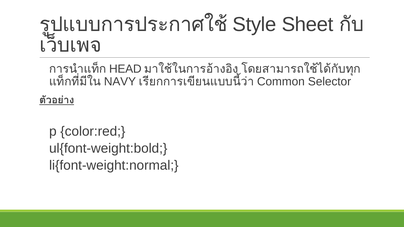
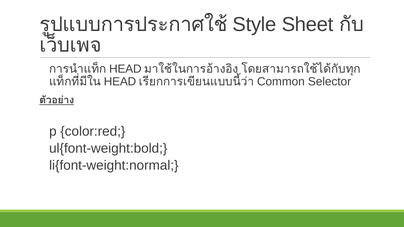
NAVY: NAVY -> HEAD (120, 82)
